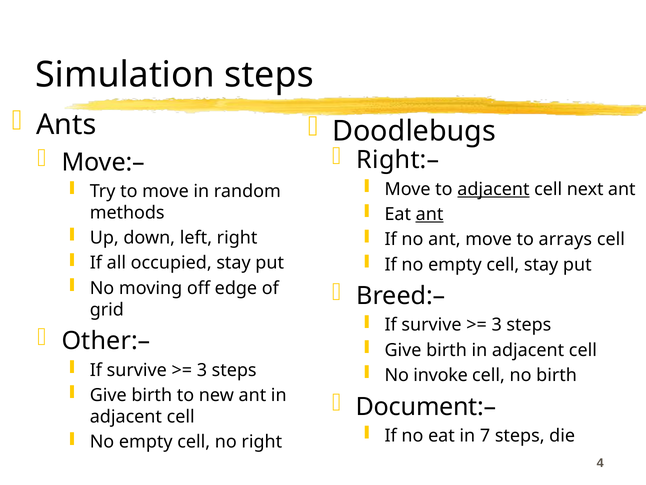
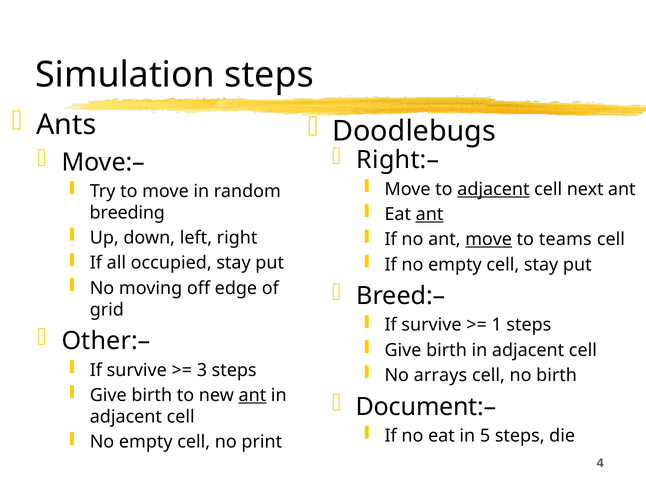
methods: methods -> breeding (127, 213)
move underline: none -> present (489, 239)
arrays: arrays -> teams (565, 239)
3: 3 -> 1 (497, 325)
invoke: invoke -> arrays (440, 375)
ant underline: none -> present (252, 395)
7: 7 -> 5 (485, 435)
no right: right -> print (262, 442)
